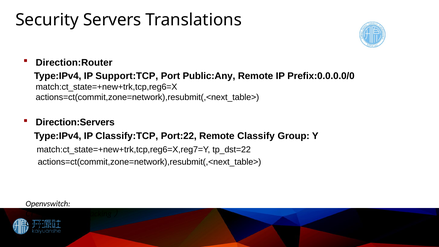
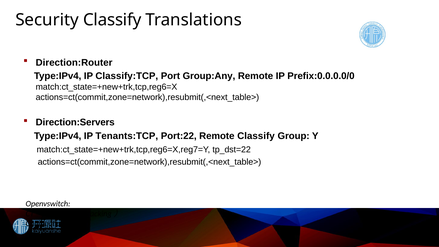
Security Servers: Servers -> Classify (112, 20)
Support:TCP: Support:TCP -> Classify:TCP (127, 76)
Public:Any: Public:Any -> Group:Any (209, 76)
Classify:TCP: Classify:TCP -> Tenants:TCP (127, 136)
